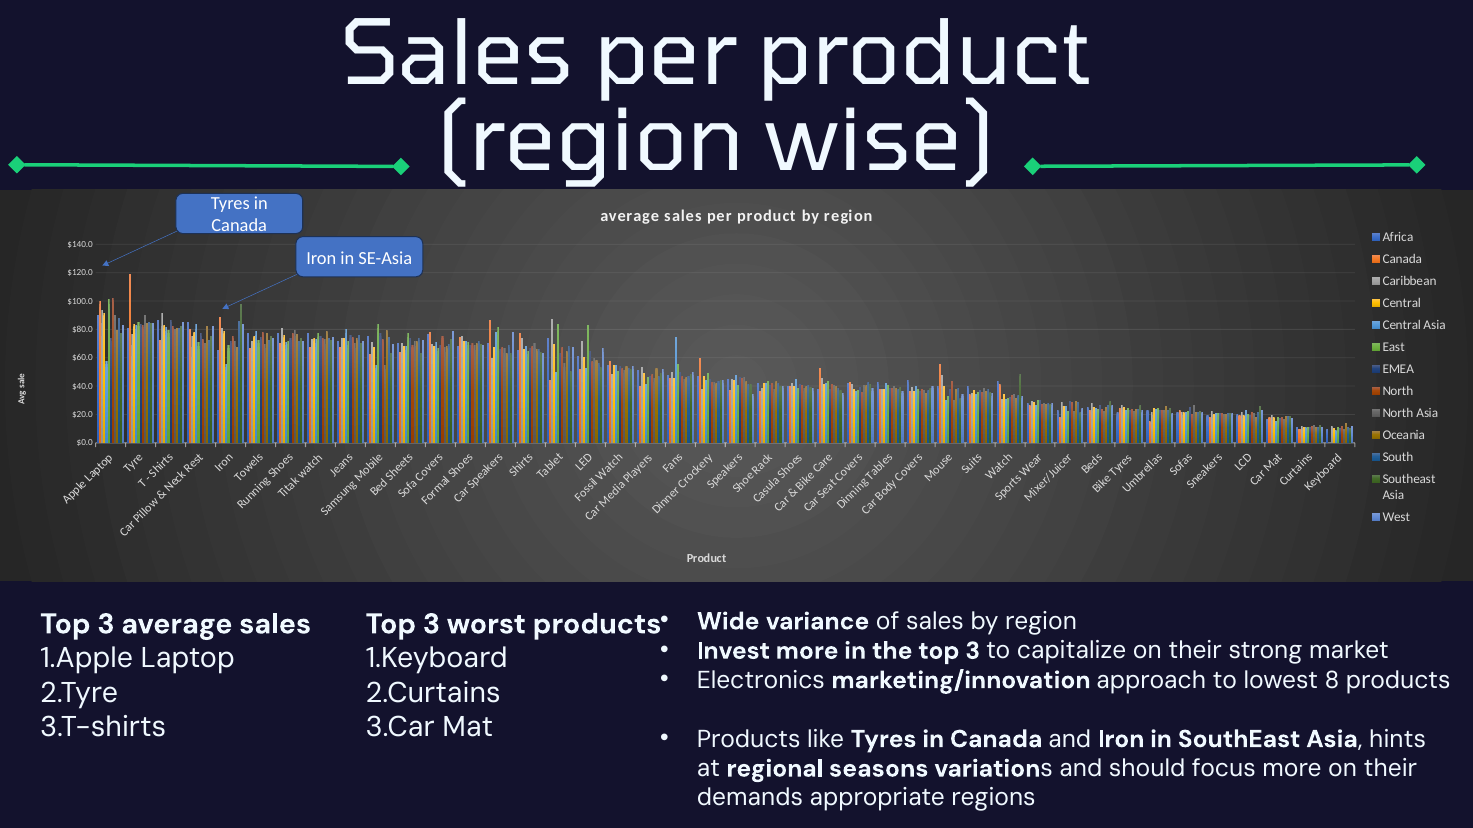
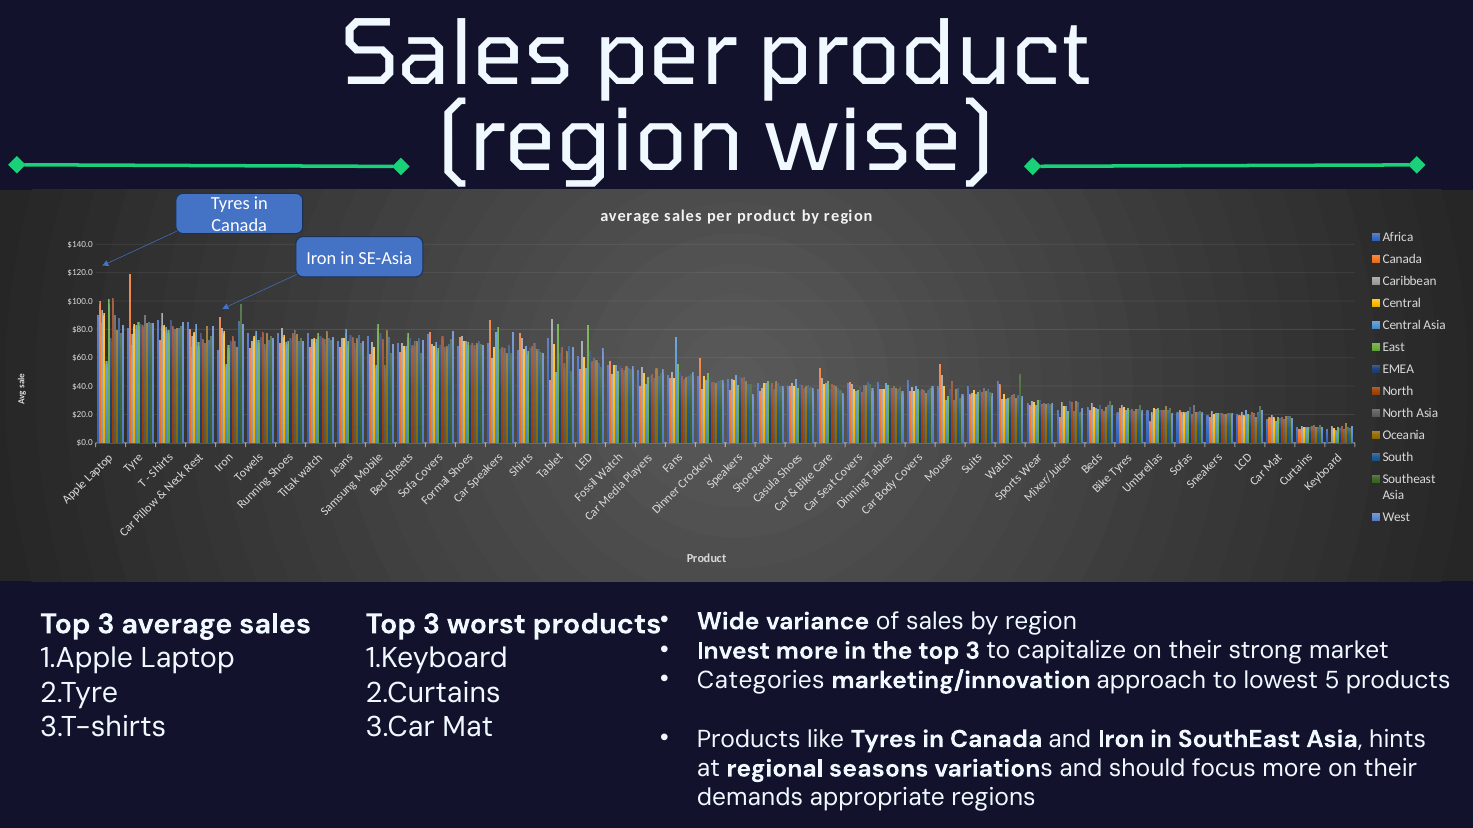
Electronics: Electronics -> Categories (761, 681)
8: 8 -> 5 (1332, 681)
